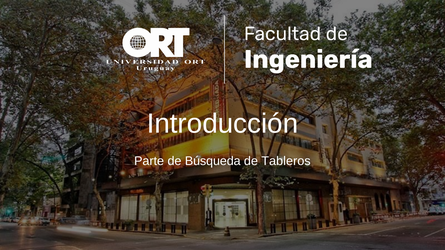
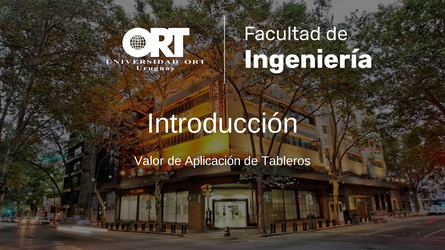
Parte: Parte -> Valor (149, 161)
Búsqueda: Búsqueda -> Aplicación (213, 161)
